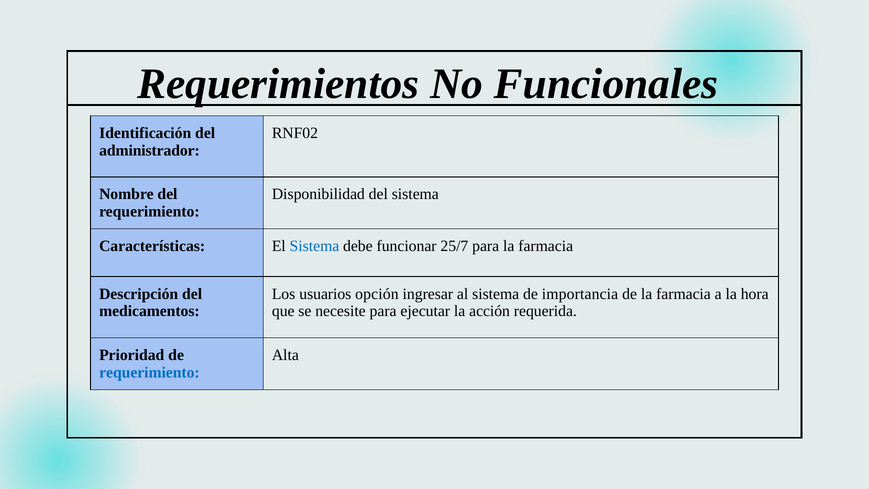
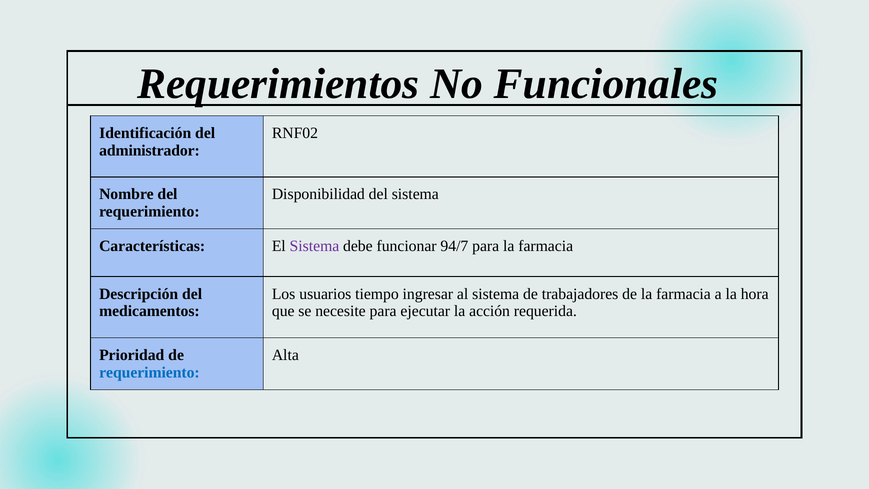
Sistema colour: blue -> purple (314, 246)
25/7: 25/7 -> 94/7 (454, 246)
opción: opción -> tiempo (377, 294)
importancia: importancia -> trabajadores (580, 294)
